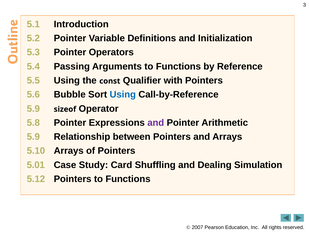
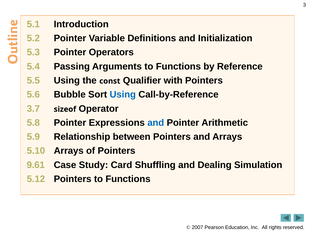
5.9: 5.9 -> 3.7 (33, 109)
and colour: purple -> blue (156, 123)
5.01: 5.01 -> 9.61 (36, 165)
